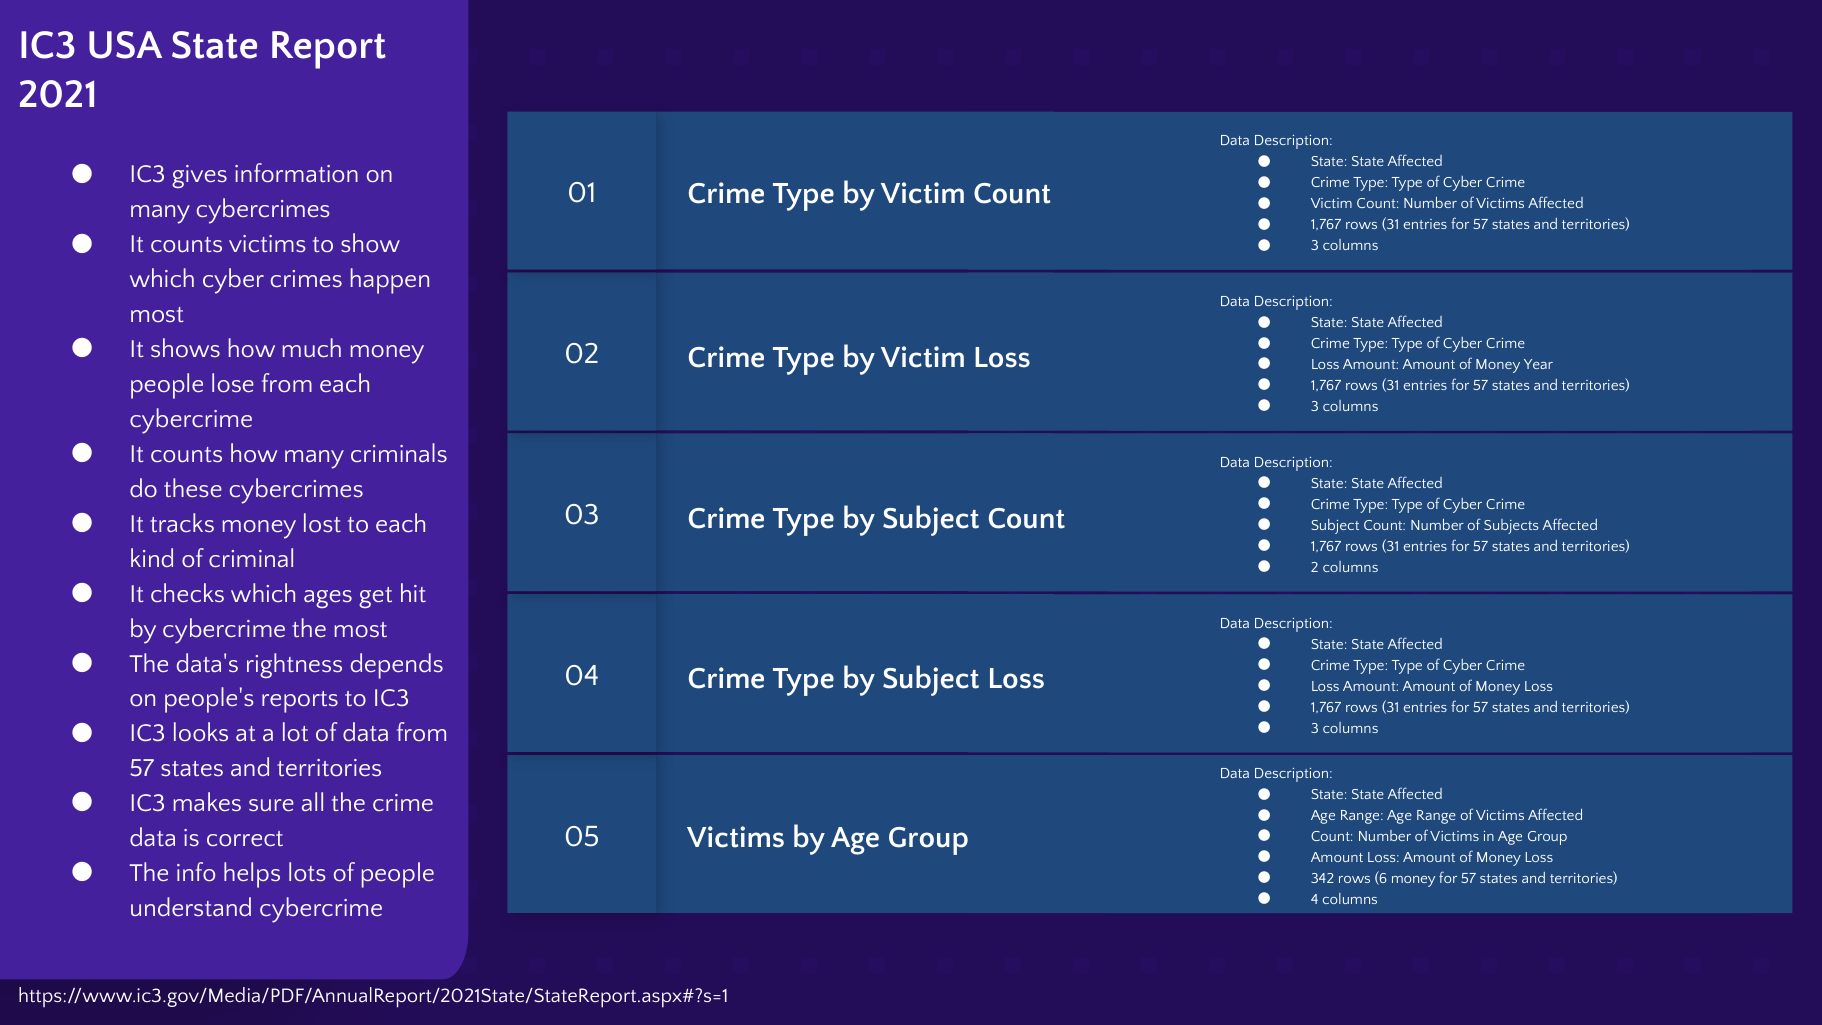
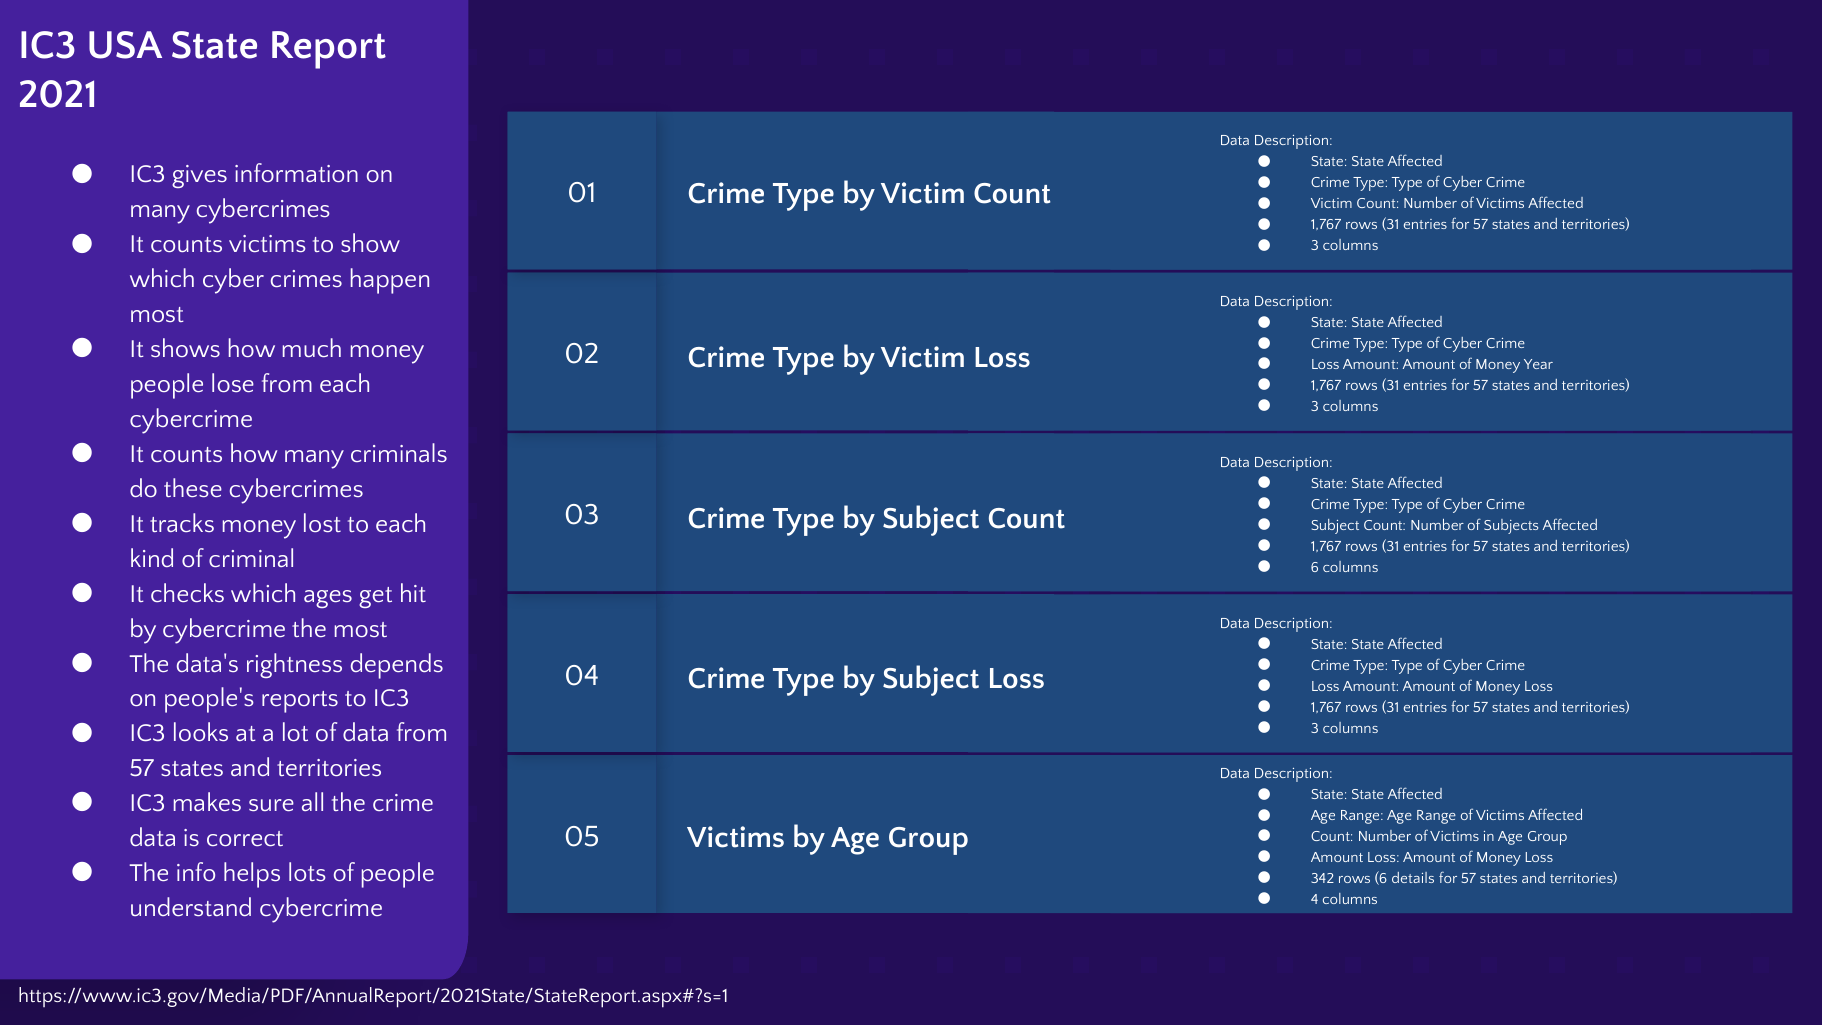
2: 2 -> 6 (1315, 567)
6 money: money -> details (1413, 879)
